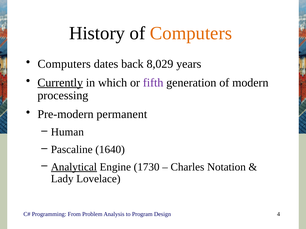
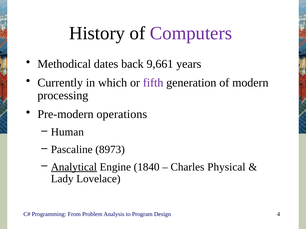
Computers colour: orange -> purple (191, 33)
Computers: Computers -> Methodical (64, 64)
8,029: 8,029 -> 9,661 (160, 64)
Currently underline: present -> none (60, 83)
permanent: permanent -> operations (122, 114)
1640: 1640 -> 8973 (110, 150)
1730: 1730 -> 1840 (147, 167)
Notation: Notation -> Physical (226, 167)
